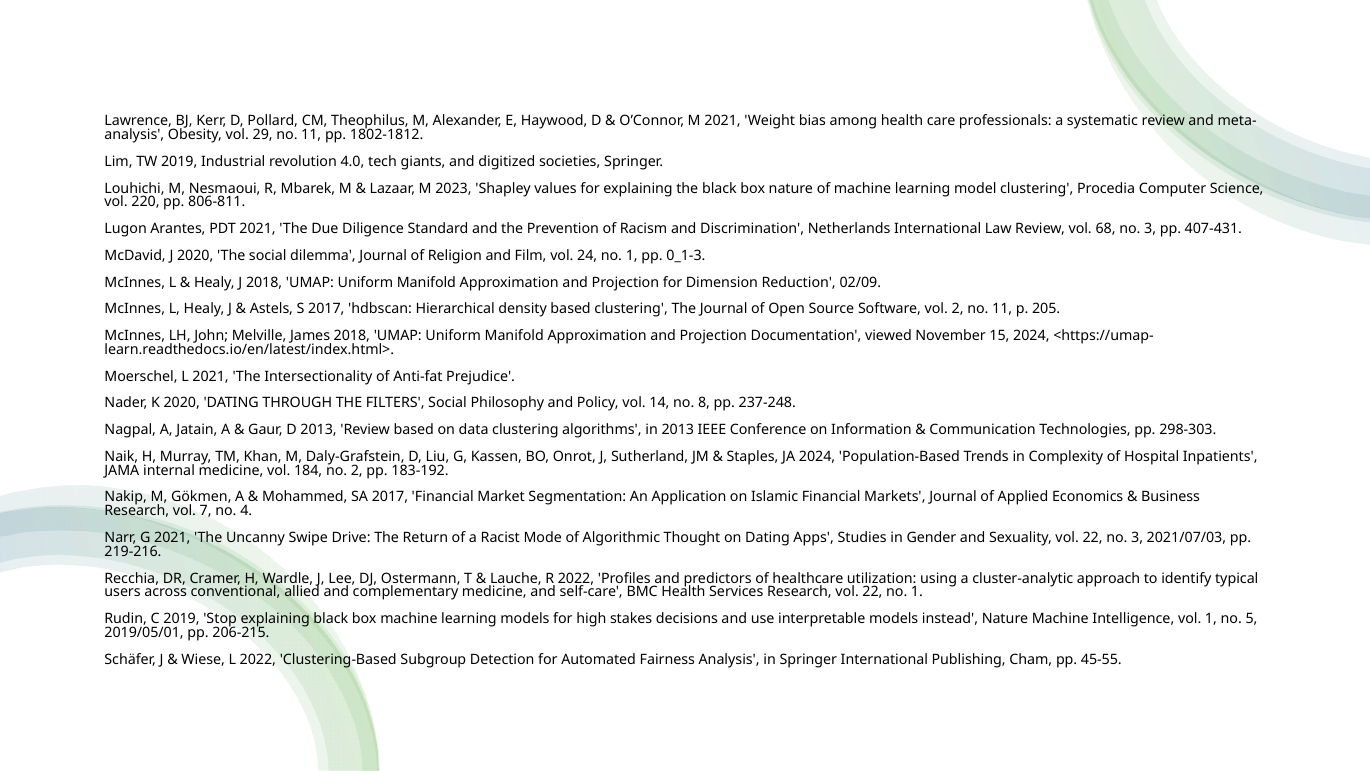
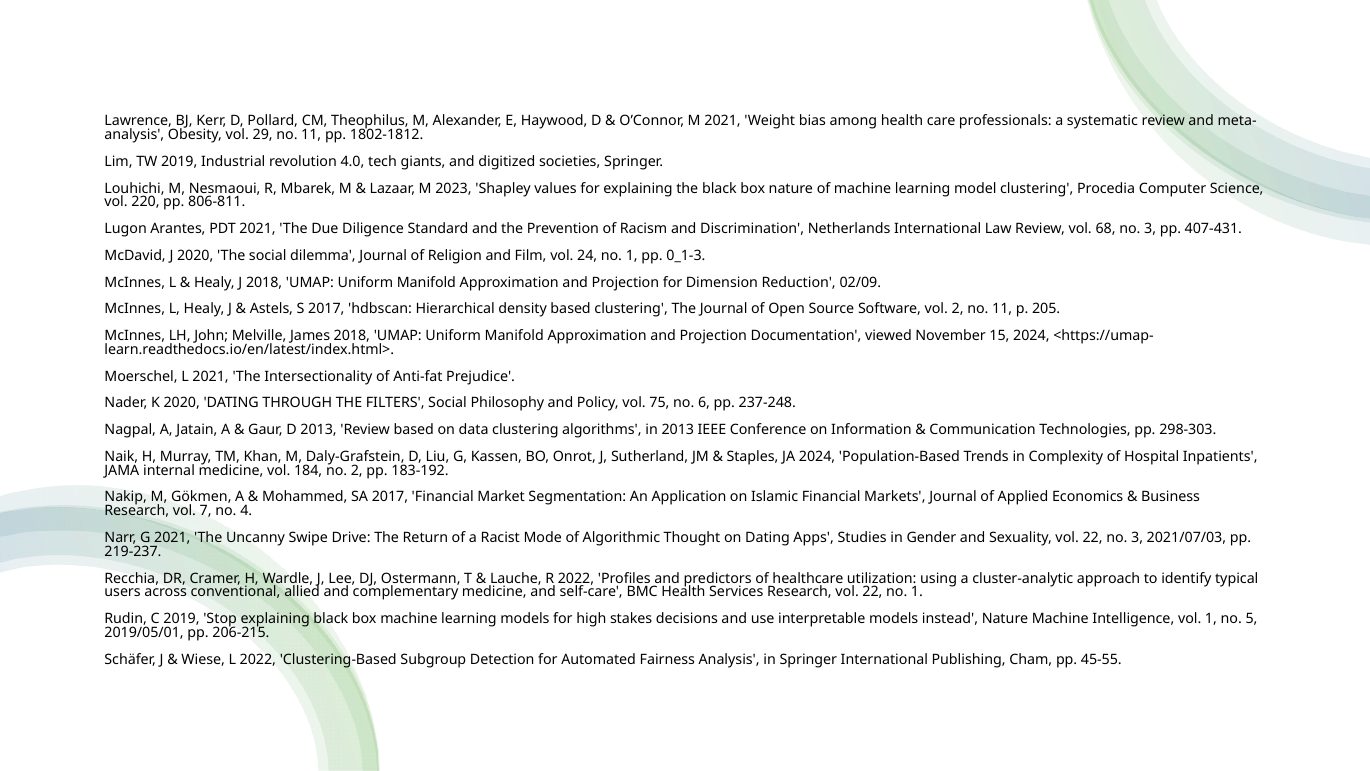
14: 14 -> 75 (660, 403)
8: 8 -> 6 (704, 403)
219-216: 219-216 -> 219-237 (133, 551)
